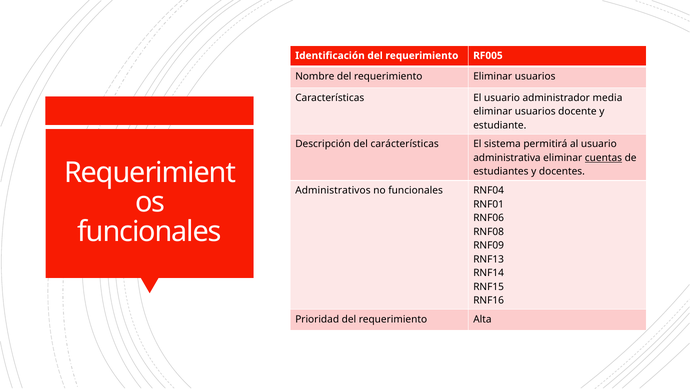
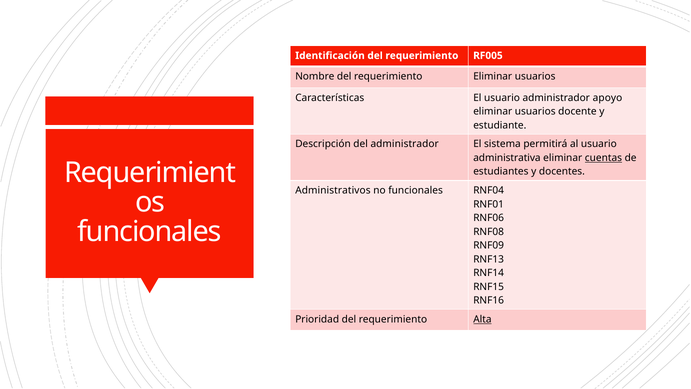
media: media -> apoyo (607, 98)
del carácterísticas: carácterísticas -> administrador (405, 144)
Alta underline: none -> present (482, 319)
